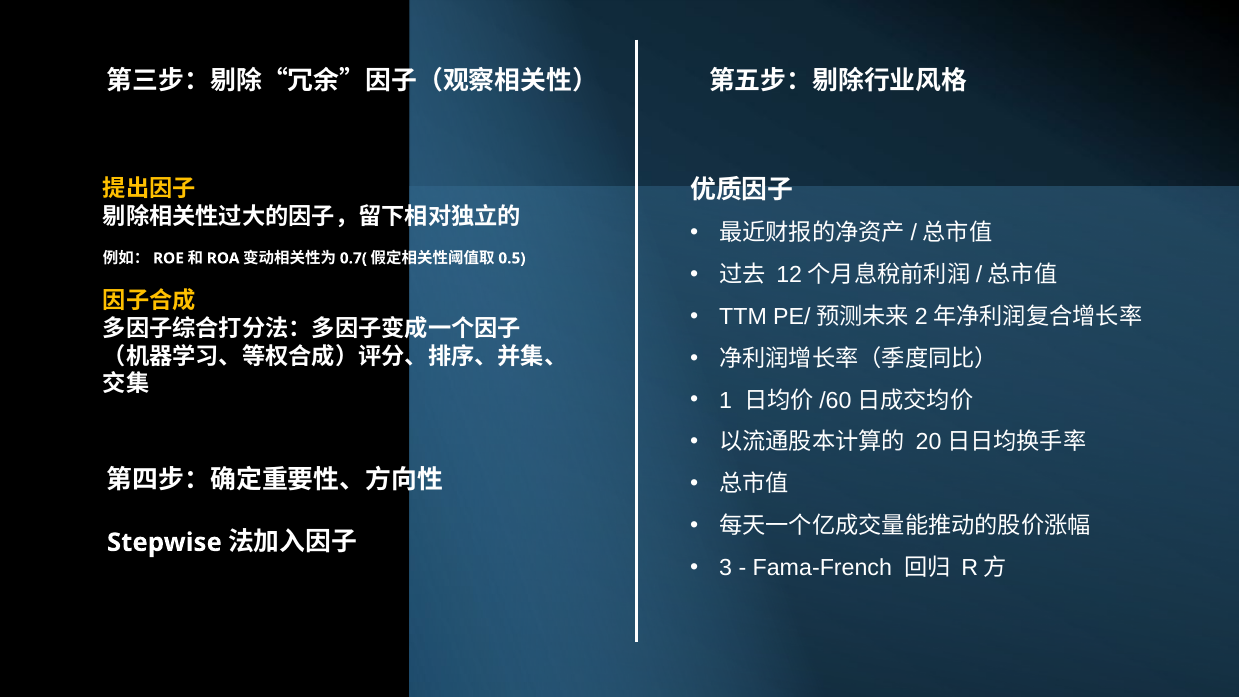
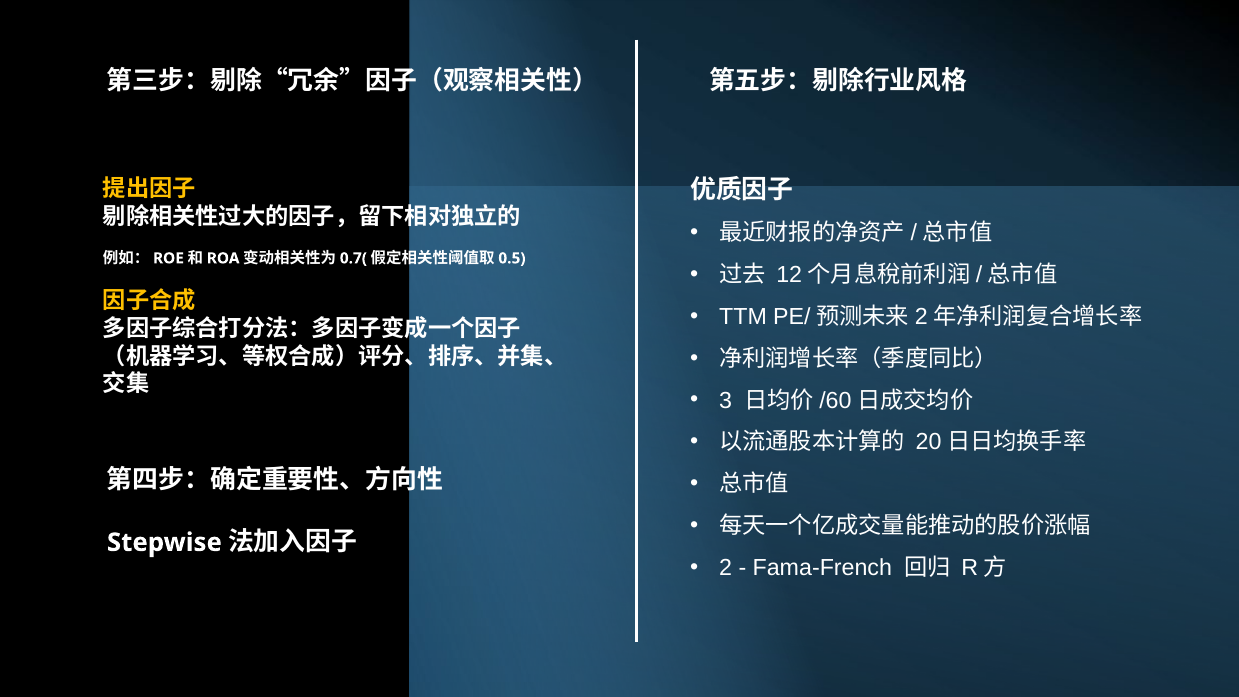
1: 1 -> 3 (726, 400)
3: 3 -> 2 (726, 568)
